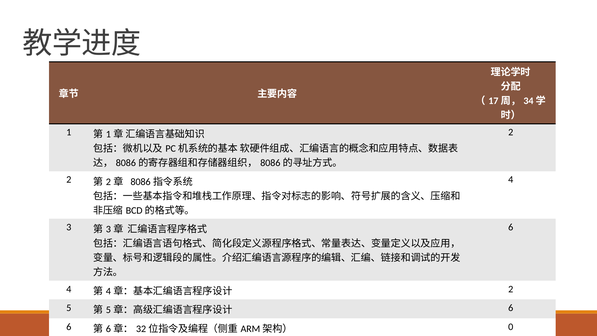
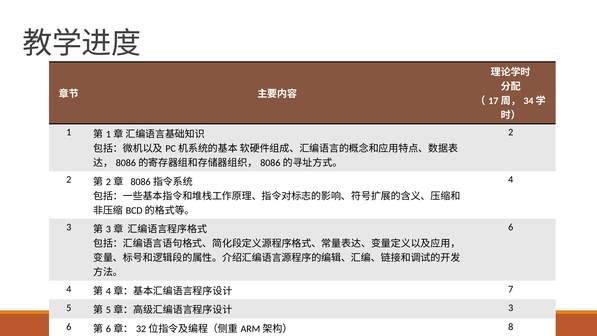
2: 2 -> 7 (511, 289)
6: 6 -> 3 (511, 308)
0: 0 -> 8 (511, 327)
